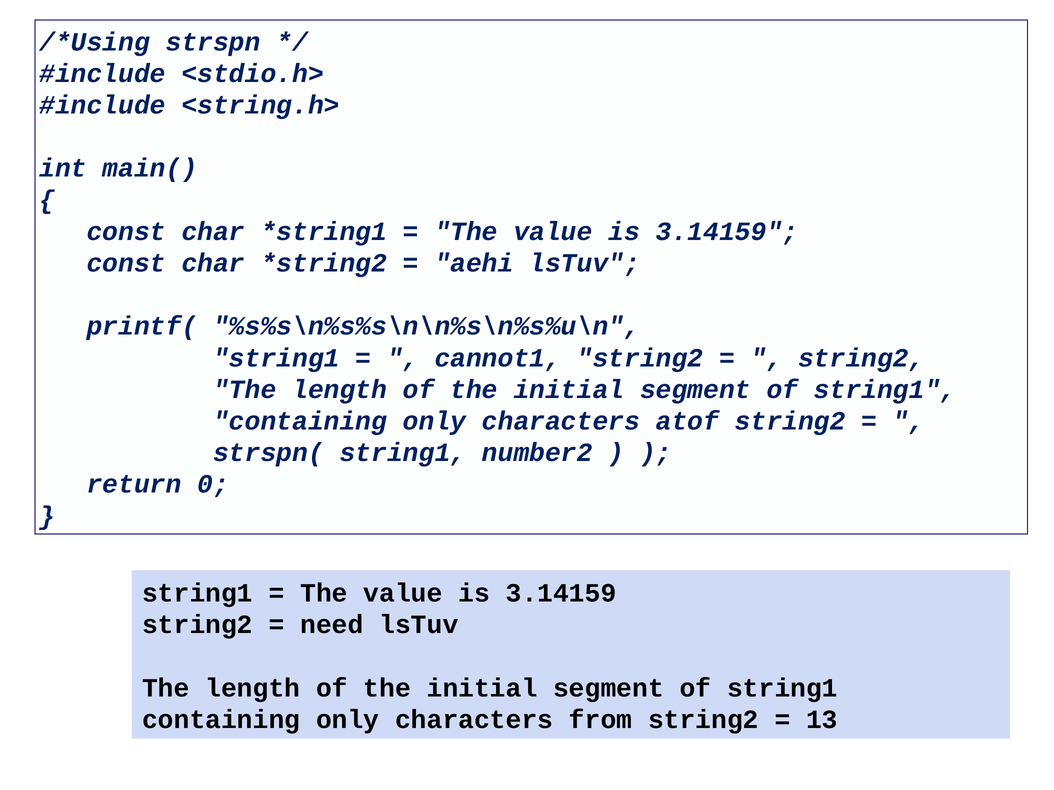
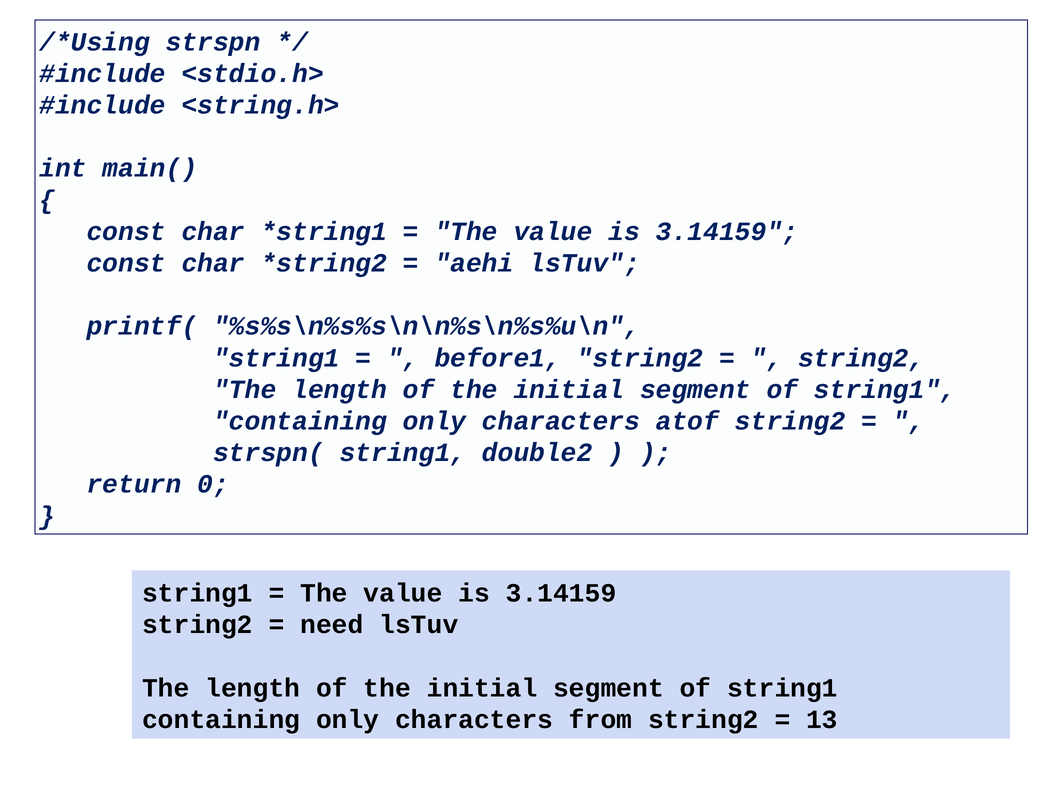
cannot1: cannot1 -> before1 (498, 358)
number2: number2 -> double2 (537, 453)
